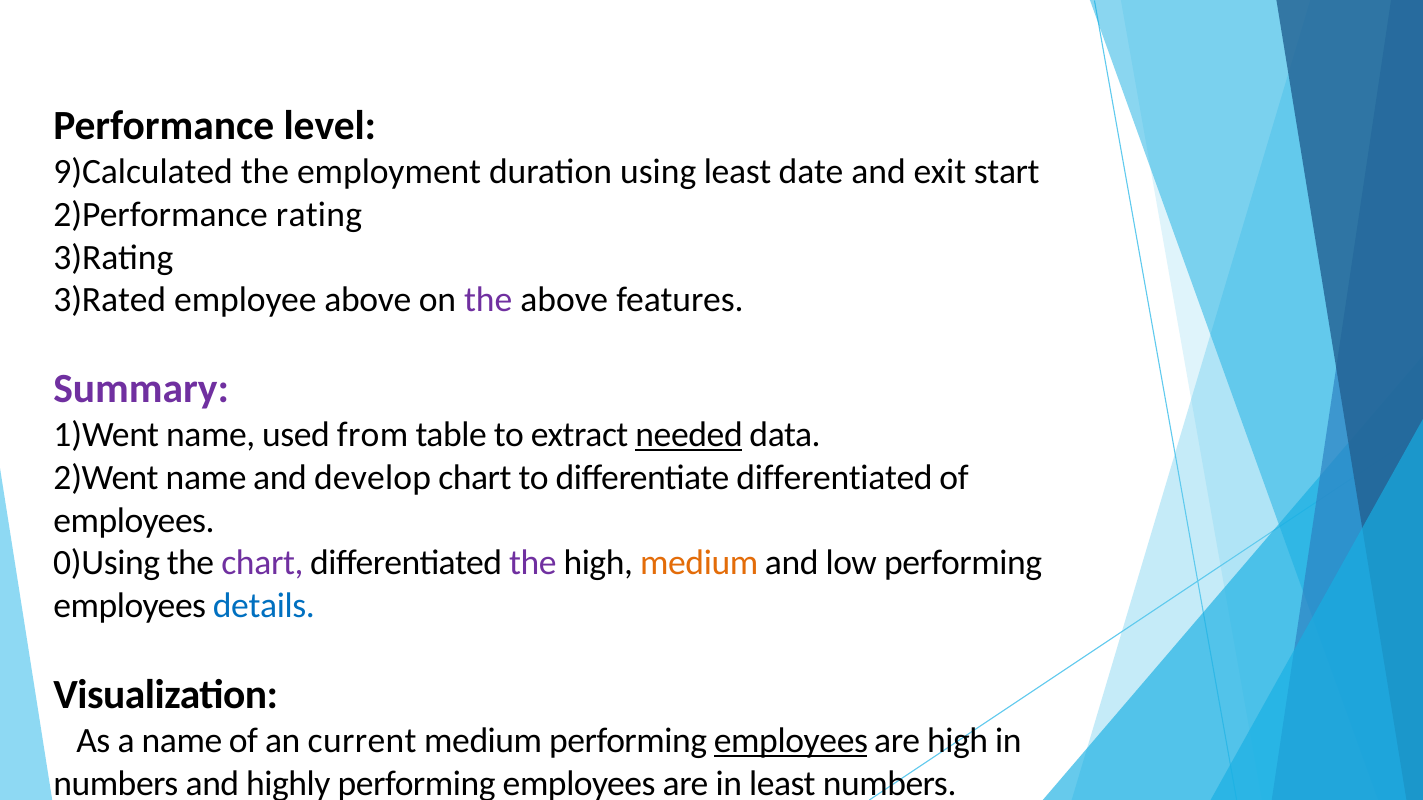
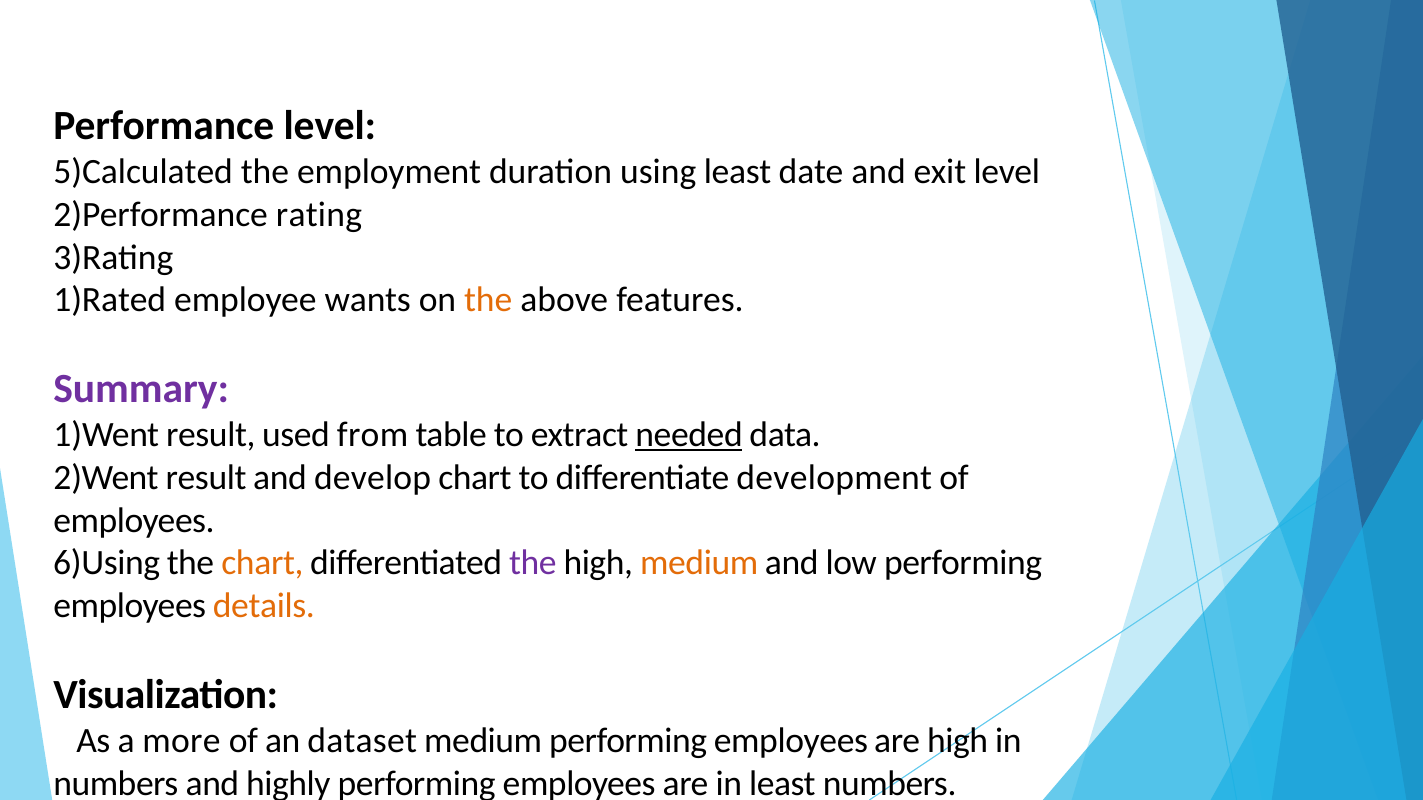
9)Calculated: 9)Calculated -> 5)Calculated (143, 172)
exit start: start -> level (1007, 172)
3)Rated: 3)Rated -> 1)Rated (110, 300)
employee above: above -> wants (368, 300)
the colour: purple -> orange (488, 300)
1)Went name: name -> result (211, 435)
2)Went name: name -> result (206, 478)
differentiate differentiated: differentiated -> development (834, 478)
0)Using: 0)Using -> 6)Using (107, 563)
chart colour: purple -> orange (262, 563)
details colour: blue -> orange (264, 606)
a name: name -> more (182, 741)
current: current -> dataset (362, 741)
employees underline: present -> none (791, 741)
